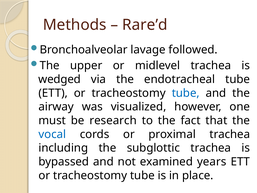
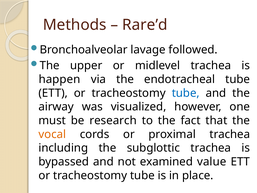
wedged: wedged -> happen (59, 79)
vocal colour: blue -> orange (52, 134)
years: years -> value (212, 162)
